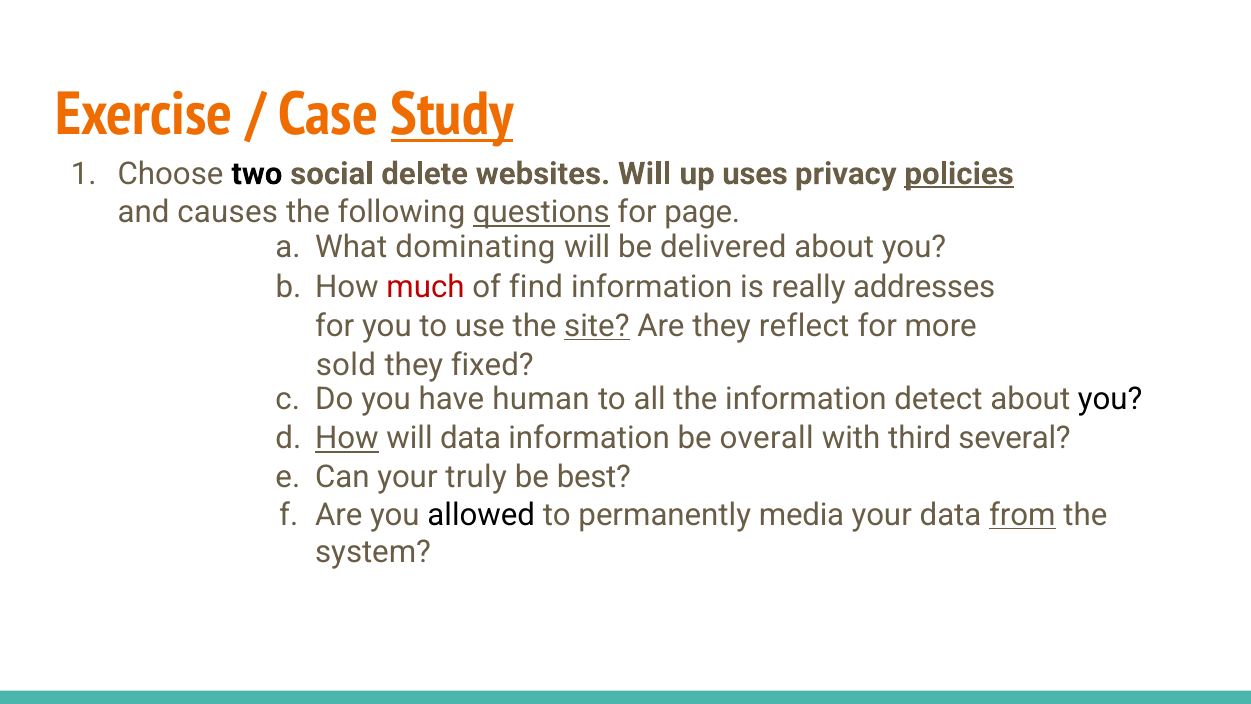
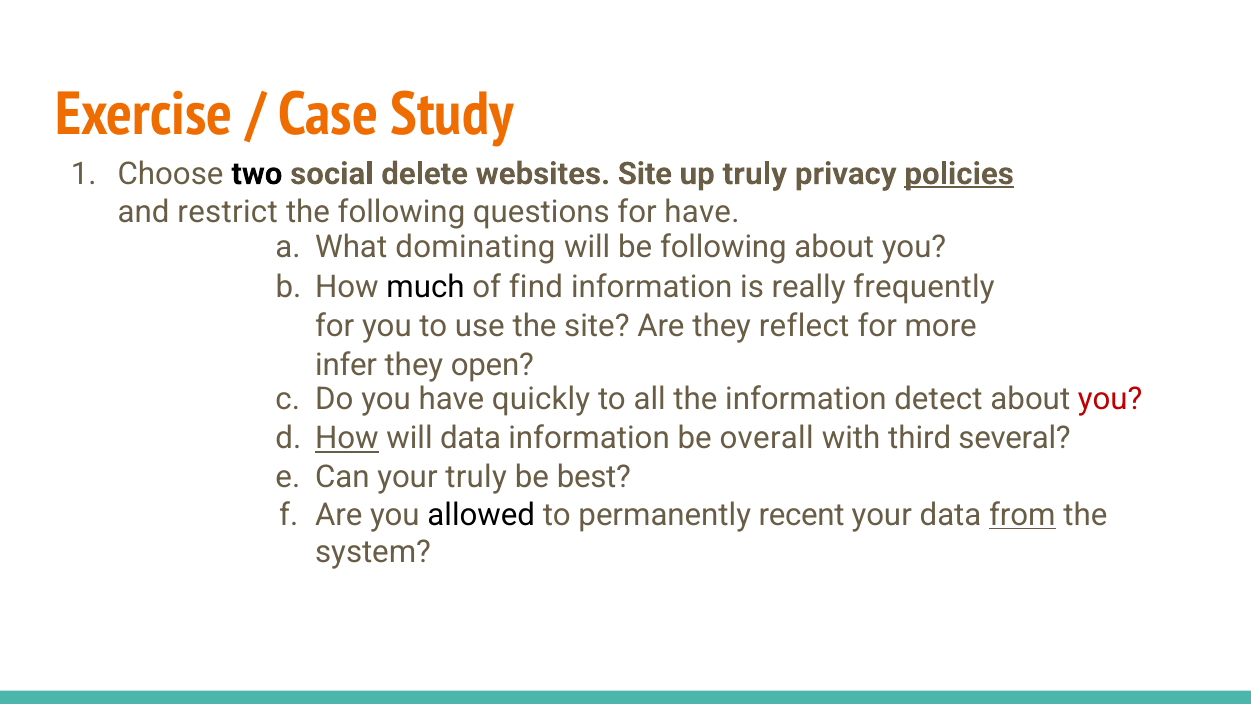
Study underline: present -> none (452, 114)
websites Will: Will -> Site (645, 174)
up uses: uses -> truly (755, 174)
causes: causes -> restrict (228, 212)
questions underline: present -> none (541, 212)
for page: page -> have (702, 212)
be delivered: delivered -> following (723, 247)
much colour: red -> black (426, 287)
addresses: addresses -> frequently (924, 287)
site underline: present -> none (597, 326)
sold: sold -> infer (346, 365)
fixed: fixed -> open (492, 365)
human: human -> quickly (541, 399)
you colour: black -> red (1110, 399)
media: media -> recent (802, 515)
